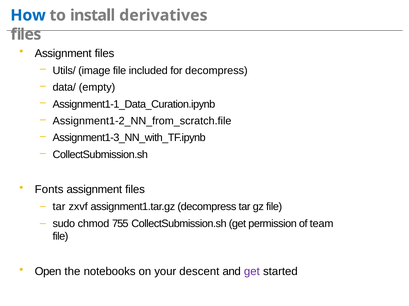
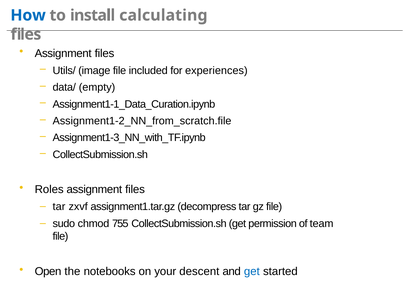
derivatives: derivatives -> calculating (163, 15)
for decompress: decompress -> experiences (216, 71)
Fonts: Fonts -> Roles (49, 190)
get colour: purple -> blue (252, 272)
